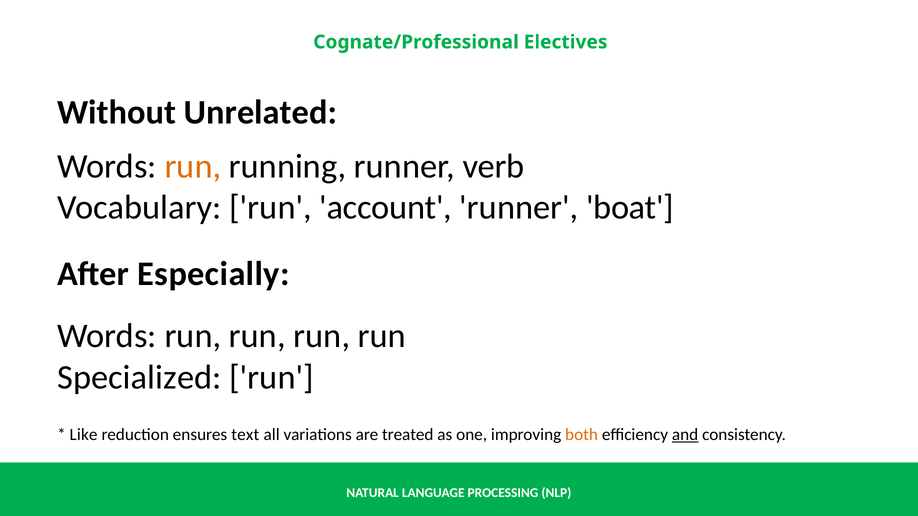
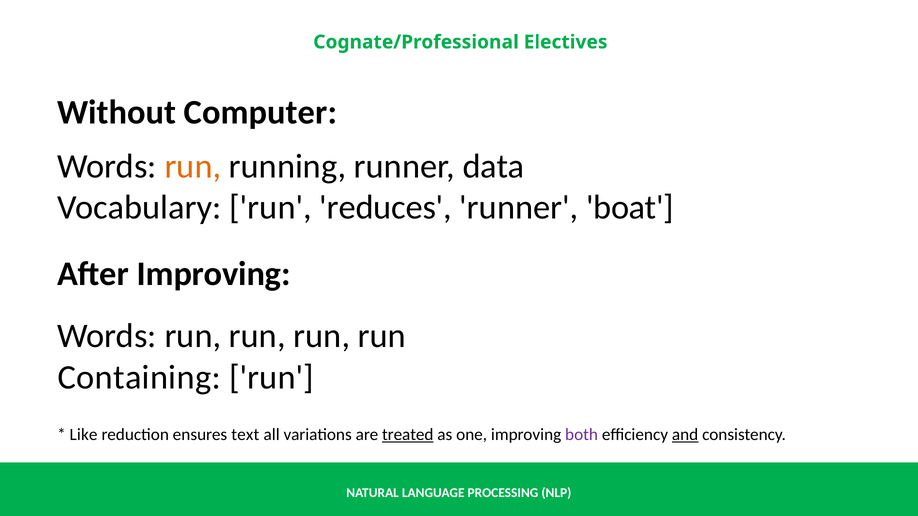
Unrelated: Unrelated -> Computer (260, 113)
verb: verb -> data (493, 166)
account: account -> reduces (386, 208)
After Especially: Especially -> Improving (214, 274)
Specialized: Specialized -> Containing (139, 378)
treated underline: none -> present (408, 435)
both colour: orange -> purple (582, 435)
